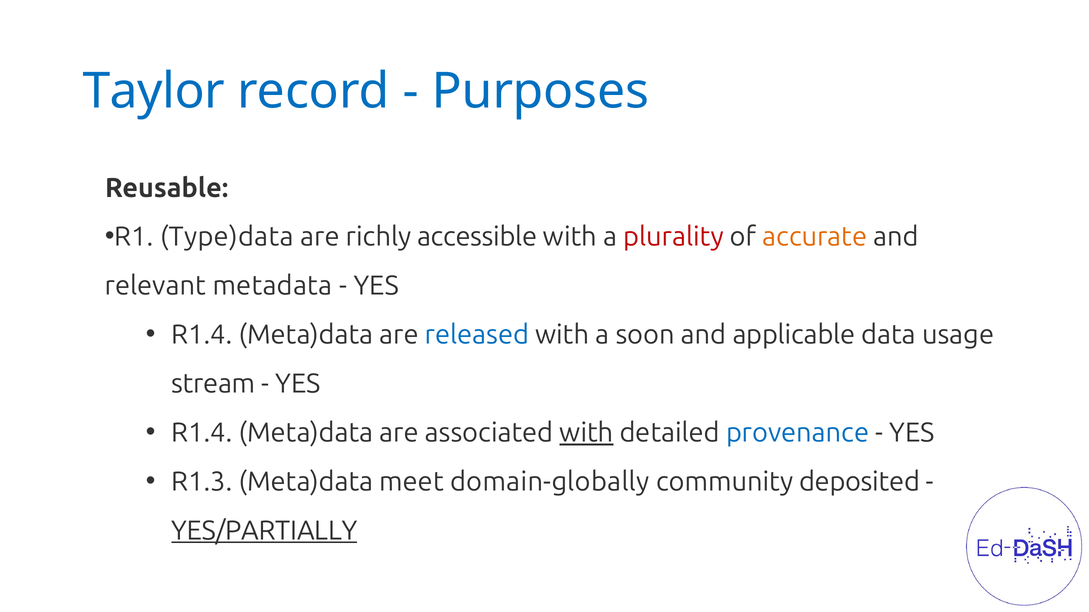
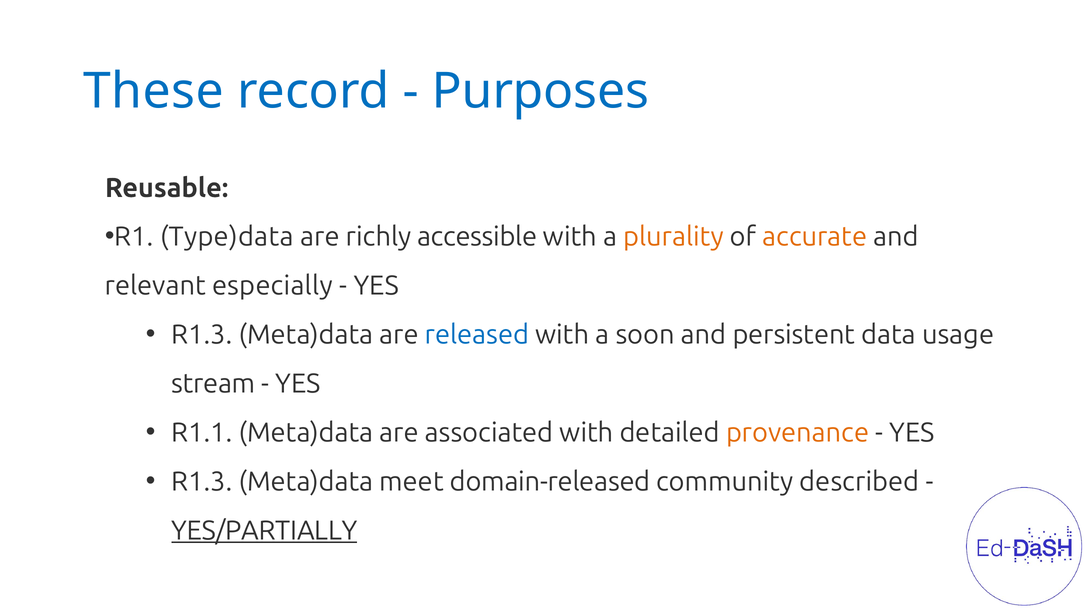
Taylor: Taylor -> These (153, 91)
plurality colour: red -> orange (673, 237)
metadata: metadata -> especially (272, 286)
R1.4: R1.4 -> R1.3 (202, 335)
applicable: applicable -> persistent (794, 335)
R1.4: R1.4 -> R1.1 (202, 433)
with underline: present -> none (586, 433)
provenance colour: blue -> orange (798, 433)
domain-globally: domain-globally -> domain-released (550, 482)
deposited: deposited -> described (859, 482)
